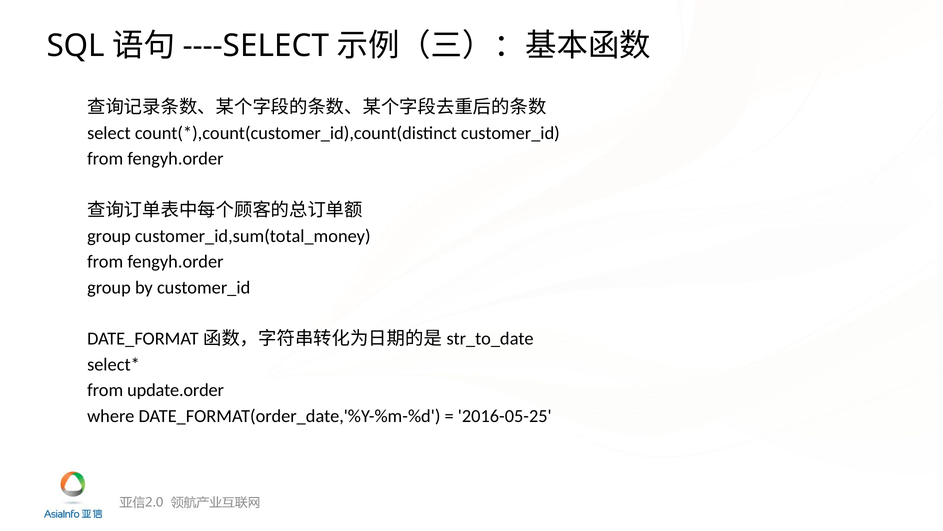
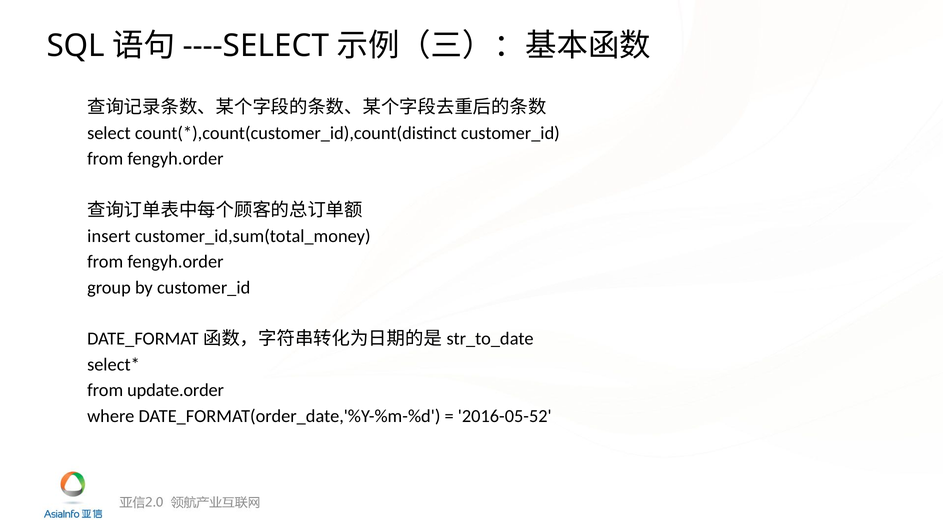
group: group -> insert (109, 236)
2016-05-25: 2016-05-25 -> 2016-05-52 (505, 416)
